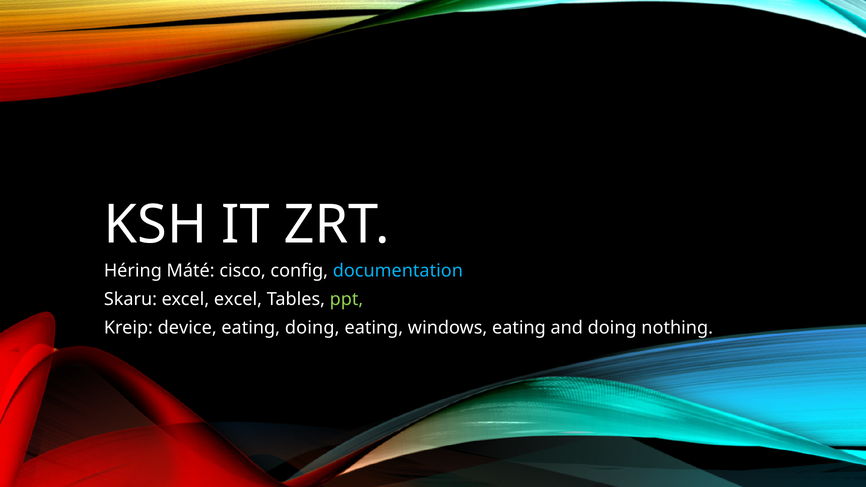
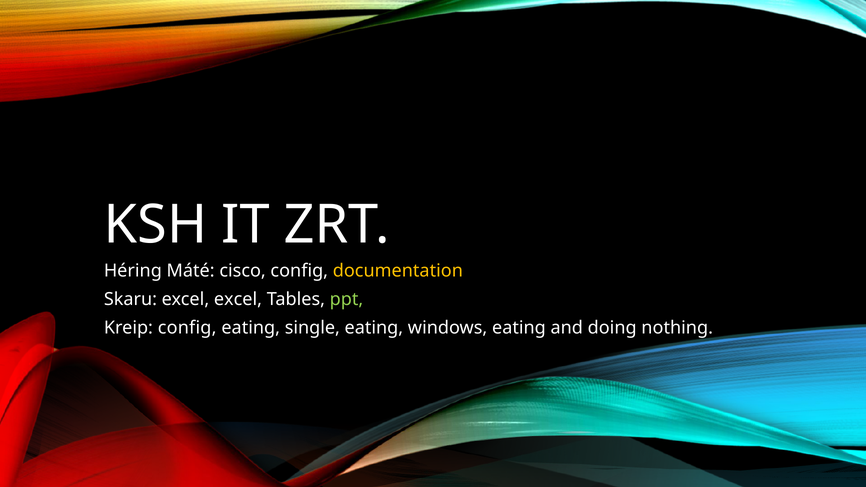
documentation colour: light blue -> yellow (398, 271)
Kreip device: device -> config (187, 328)
eating doing: doing -> single (312, 328)
